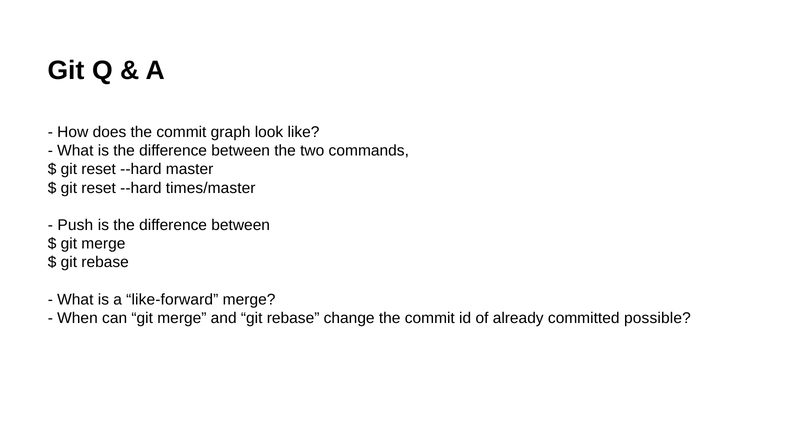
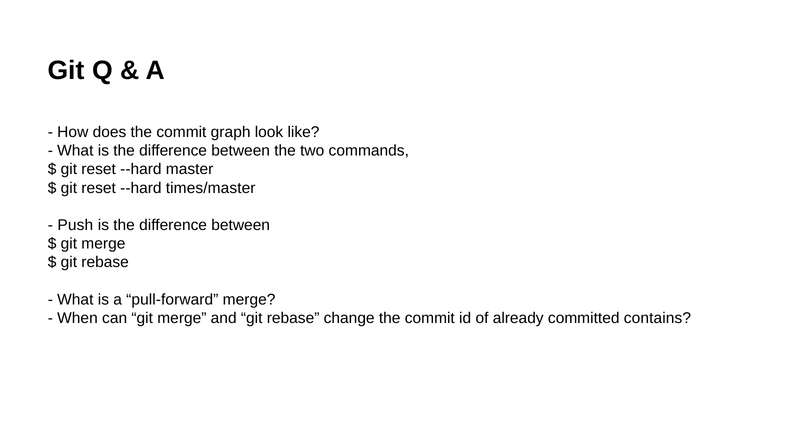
like-forward: like-forward -> pull-forward (172, 300)
possible: possible -> contains (657, 318)
